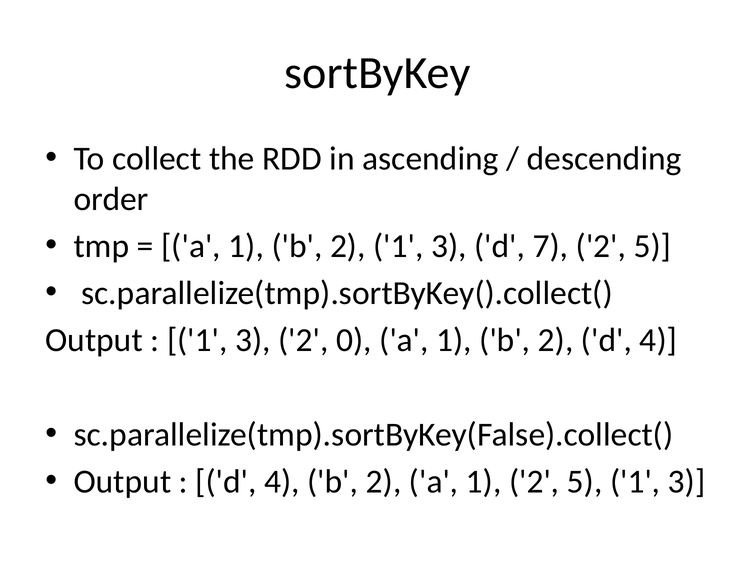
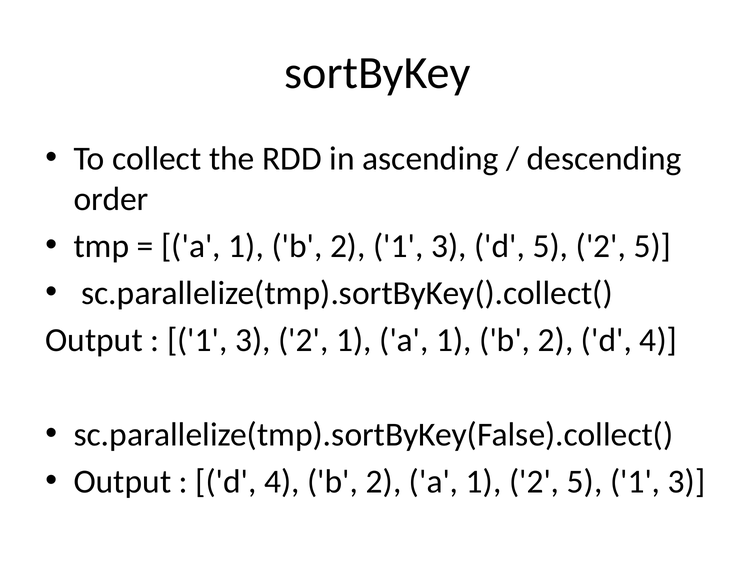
d 7: 7 -> 5 (550, 246)
3 2 0: 0 -> 1 (354, 340)
